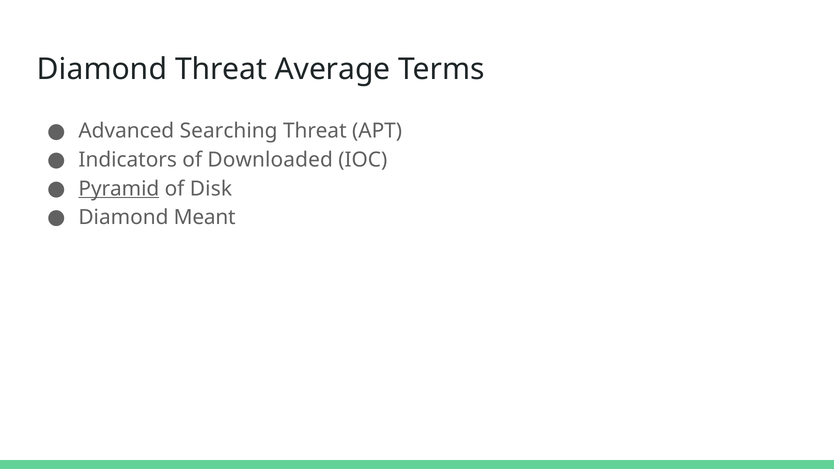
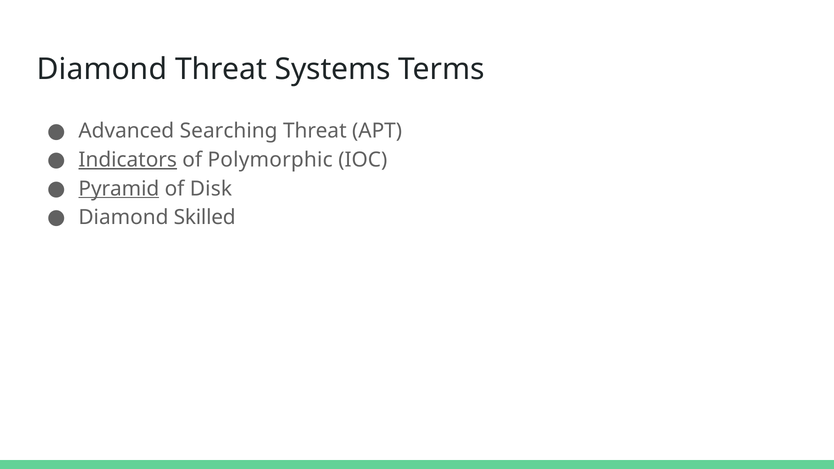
Average: Average -> Systems (333, 69)
Indicators underline: none -> present (128, 160)
Downloaded: Downloaded -> Polymorphic (270, 160)
Meant: Meant -> Skilled (205, 217)
